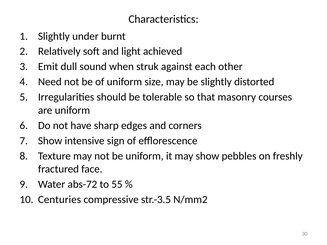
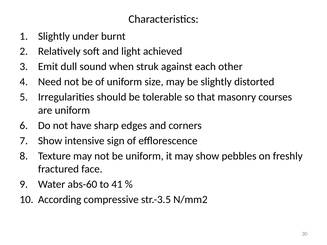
abs-72: abs-72 -> abs-60 (82, 184)
55: 55 -> 41 (117, 184)
Centuries: Centuries -> According (60, 200)
